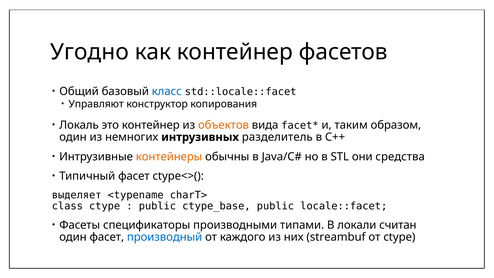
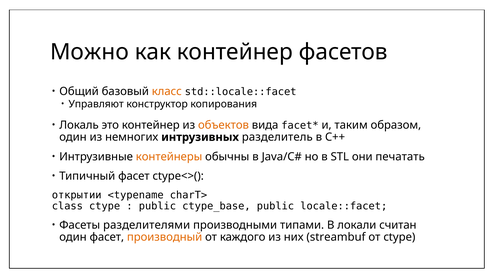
Угодно: Угодно -> Можно (89, 52)
класс colour: blue -> orange (167, 91)
средства: средства -> печатать (400, 157)
выделяет: выделяет -> открытии (77, 195)
спецификаторы: спецификаторы -> разделителями (147, 225)
производный colour: blue -> orange (165, 237)
